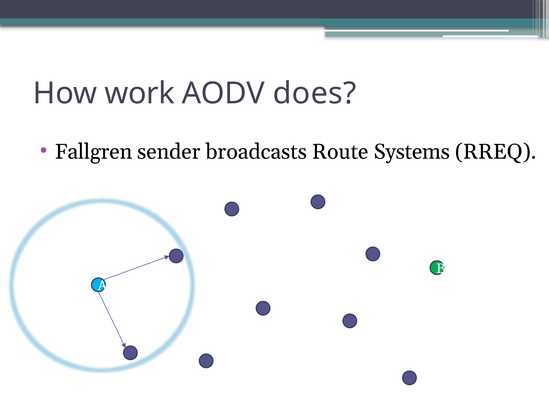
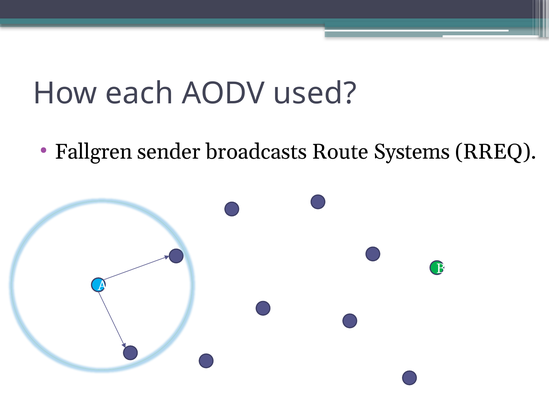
work: work -> each (139, 94)
does: does -> used (315, 94)
